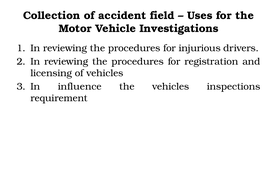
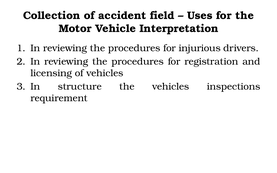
Investigations: Investigations -> Interpretation (179, 29)
influence: influence -> structure (80, 87)
